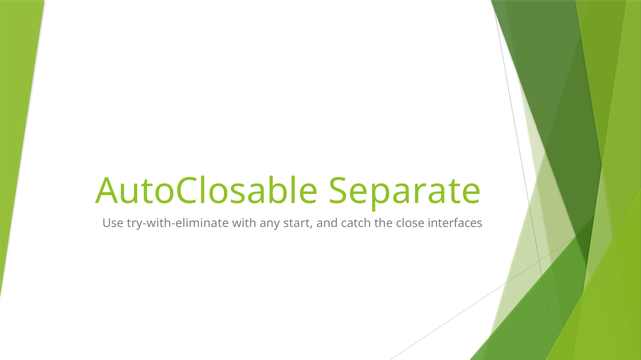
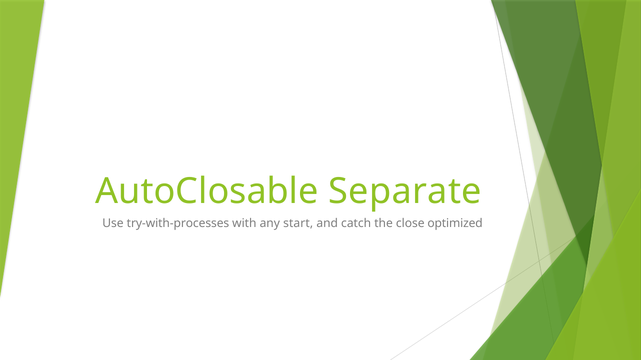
try-with-eliminate: try-with-eliminate -> try-with-processes (178, 223)
interfaces: interfaces -> optimized (455, 223)
